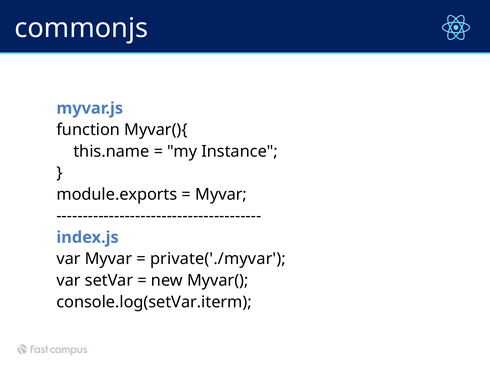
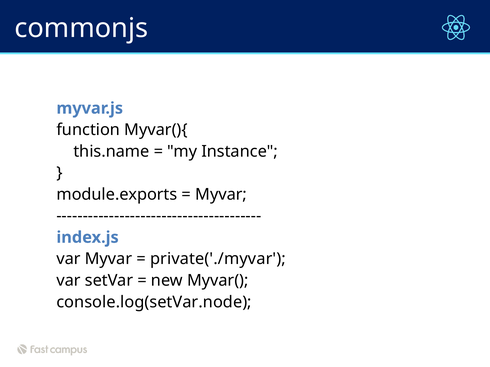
console.log(setVar.iterm: console.log(setVar.iterm -> console.log(setVar.node (154, 302)
